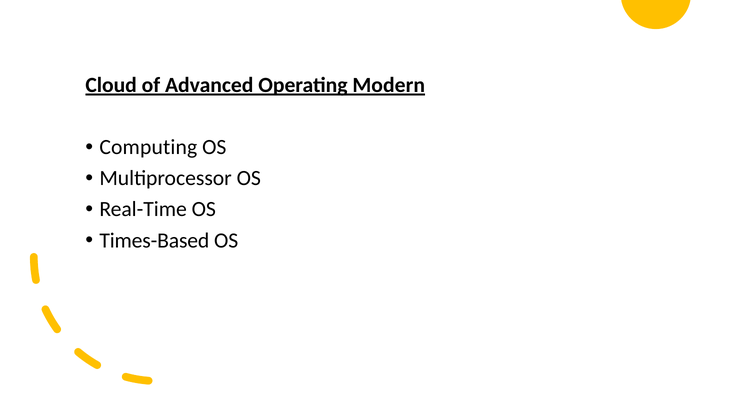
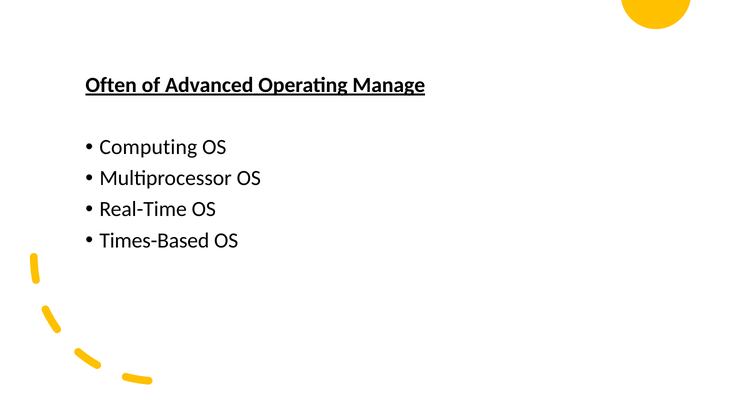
Cloud: Cloud -> Often (111, 85)
Modern: Modern -> Manage (389, 85)
